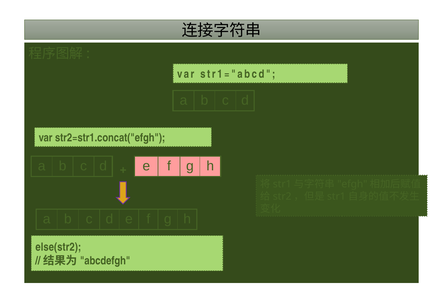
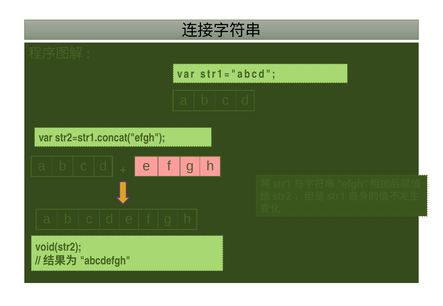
else(str2: else(str2 -> void(str2 (58, 248)
